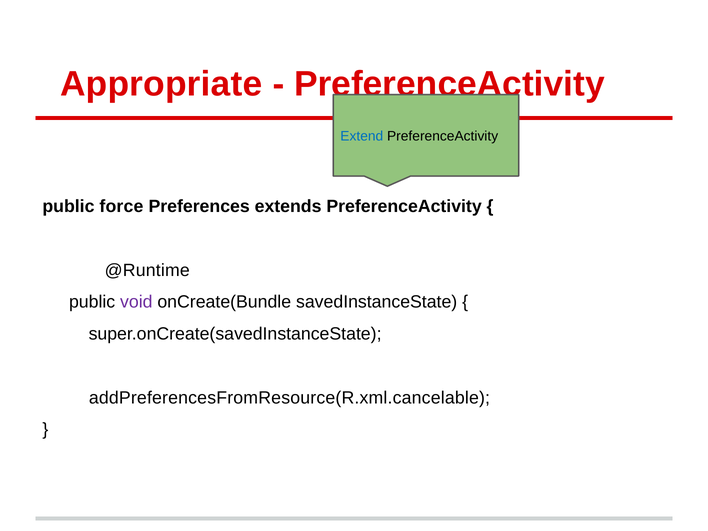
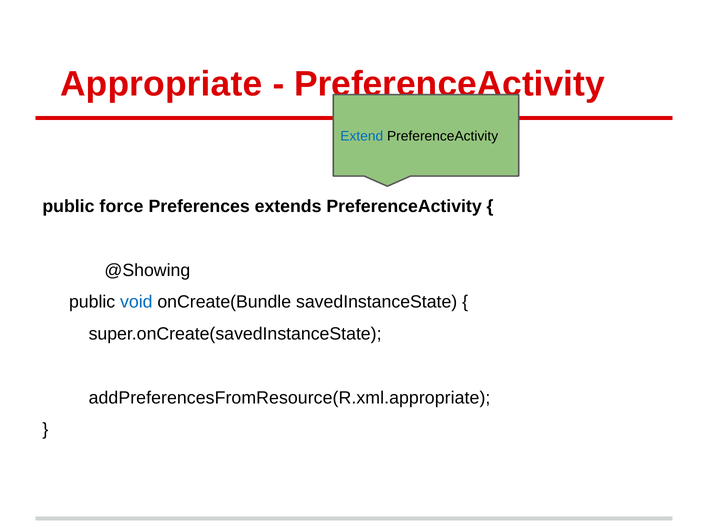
@Runtime: @Runtime -> @Showing (147, 270)
void colour: purple -> blue (136, 302)
addPreferencesFromResource(R.xml.cancelable: addPreferencesFromResource(R.xml.cancelable -> addPreferencesFromResource(R.xml.appropriate (290, 398)
